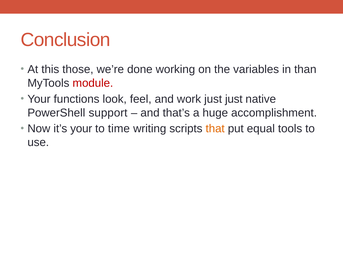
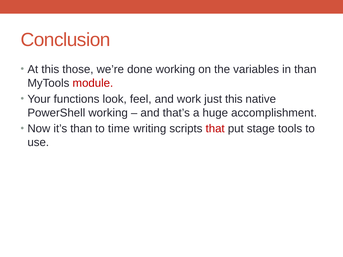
just just: just -> this (234, 99)
PowerShell support: support -> working (108, 113)
it’s your: your -> than (81, 129)
that colour: orange -> red (215, 129)
equal: equal -> stage (261, 129)
